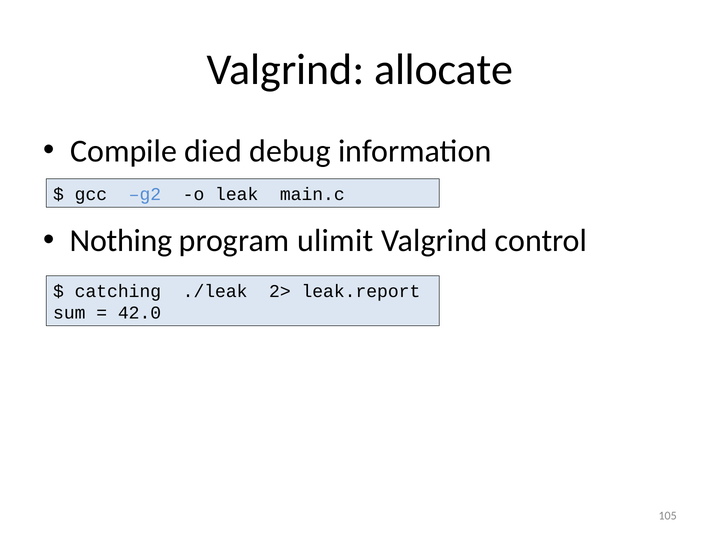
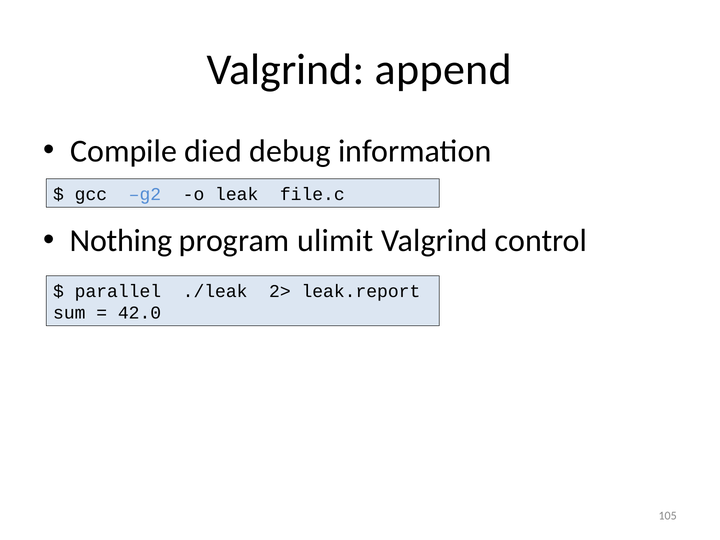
allocate: allocate -> append (443, 70)
main.c: main.c -> file.c (312, 194)
catching: catching -> parallel (118, 291)
